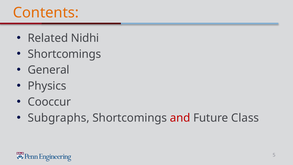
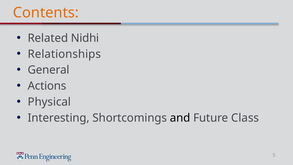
Shortcomings: Shortcomings -> Relationships (64, 54)
Physics: Physics -> Actions (47, 86)
Cooccur: Cooccur -> Physical (49, 102)
Subgraphs: Subgraphs -> Interesting (59, 118)
and colour: red -> black (180, 118)
